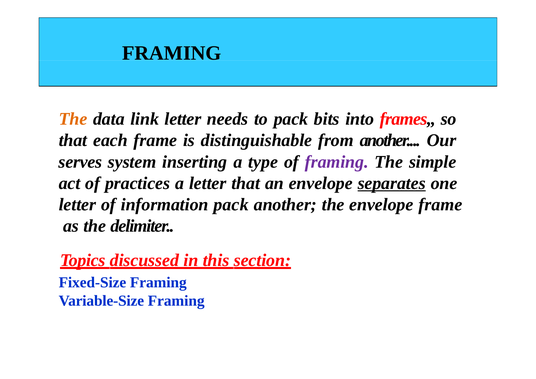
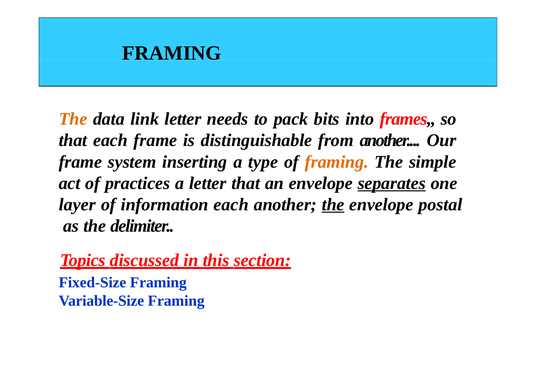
serves: serves -> frame (80, 162)
framing colour: purple -> orange (337, 162)
letter: letter -> layer (77, 205)
information pack: pack -> each (231, 205)
the underline: none -> present (333, 205)
envelope frame: frame -> postal (440, 205)
